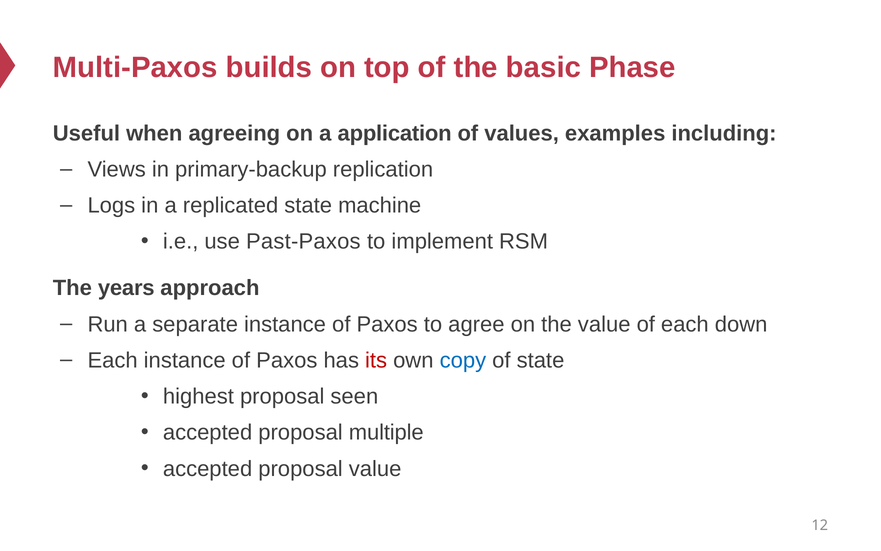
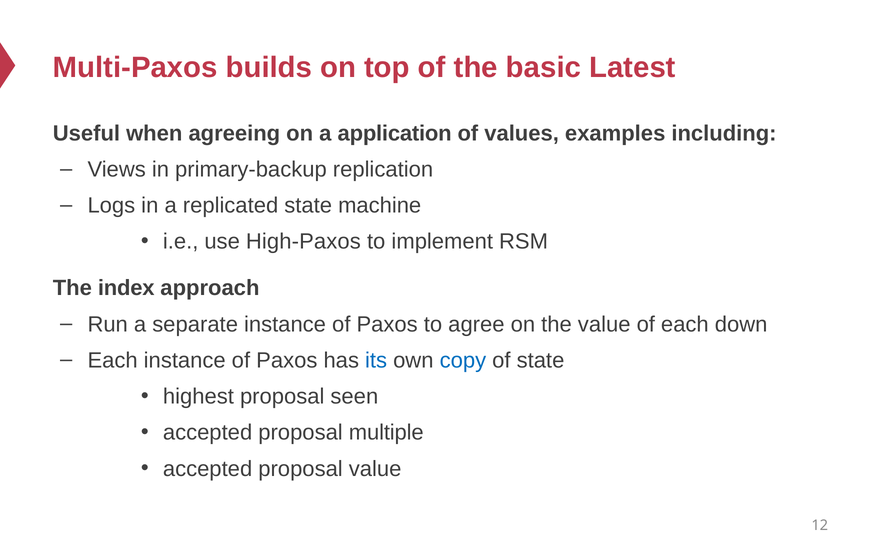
Phase: Phase -> Latest (632, 67)
Past-Paxos: Past-Paxos -> High-Paxos (303, 242)
years: years -> index (126, 288)
its colour: red -> blue (376, 360)
